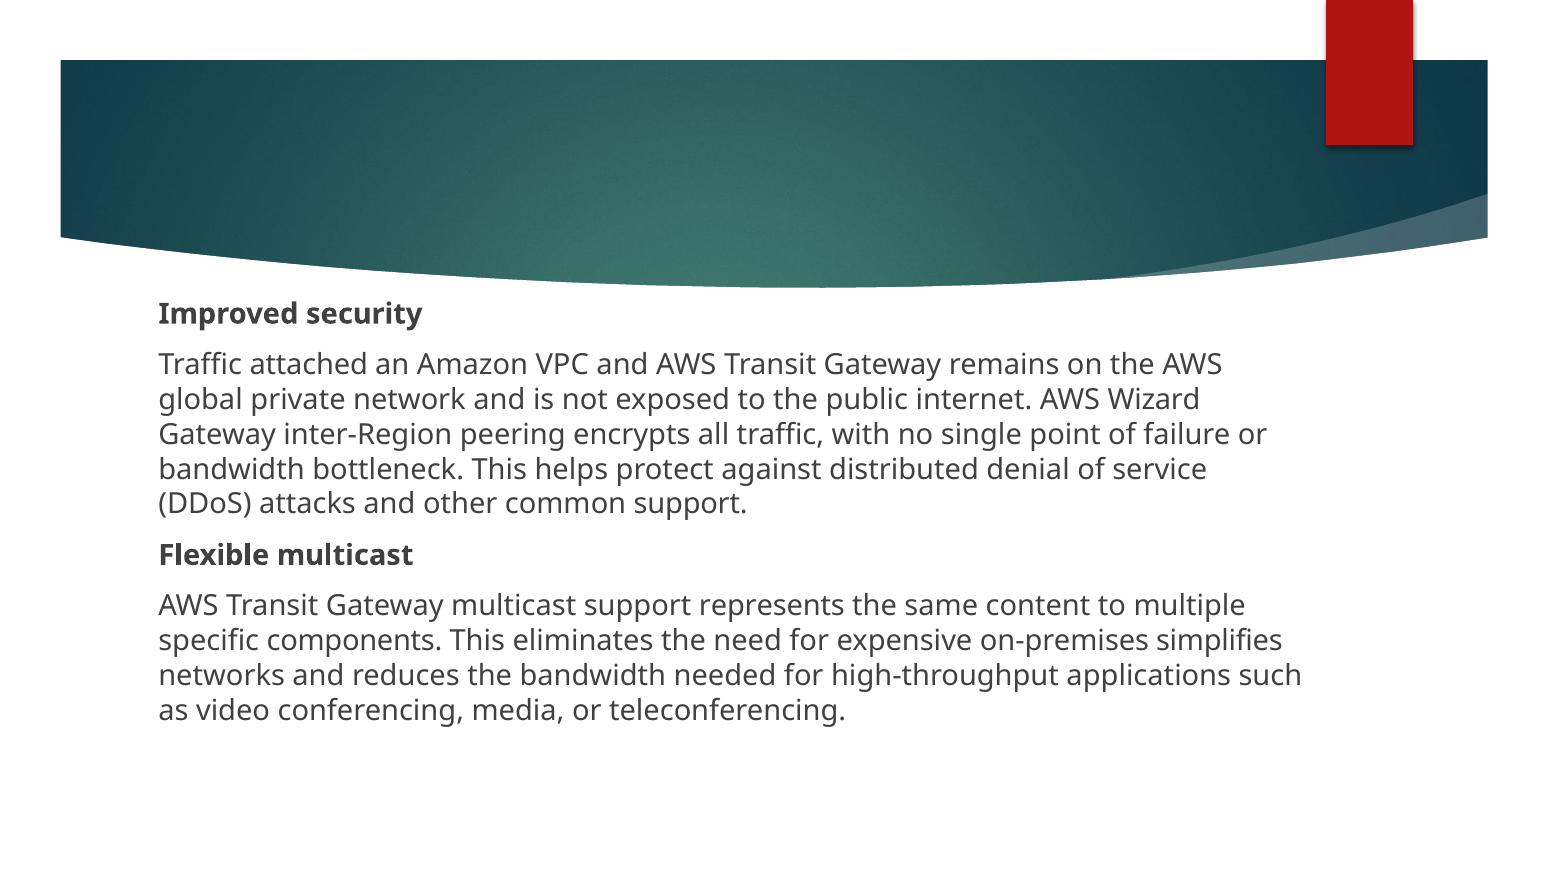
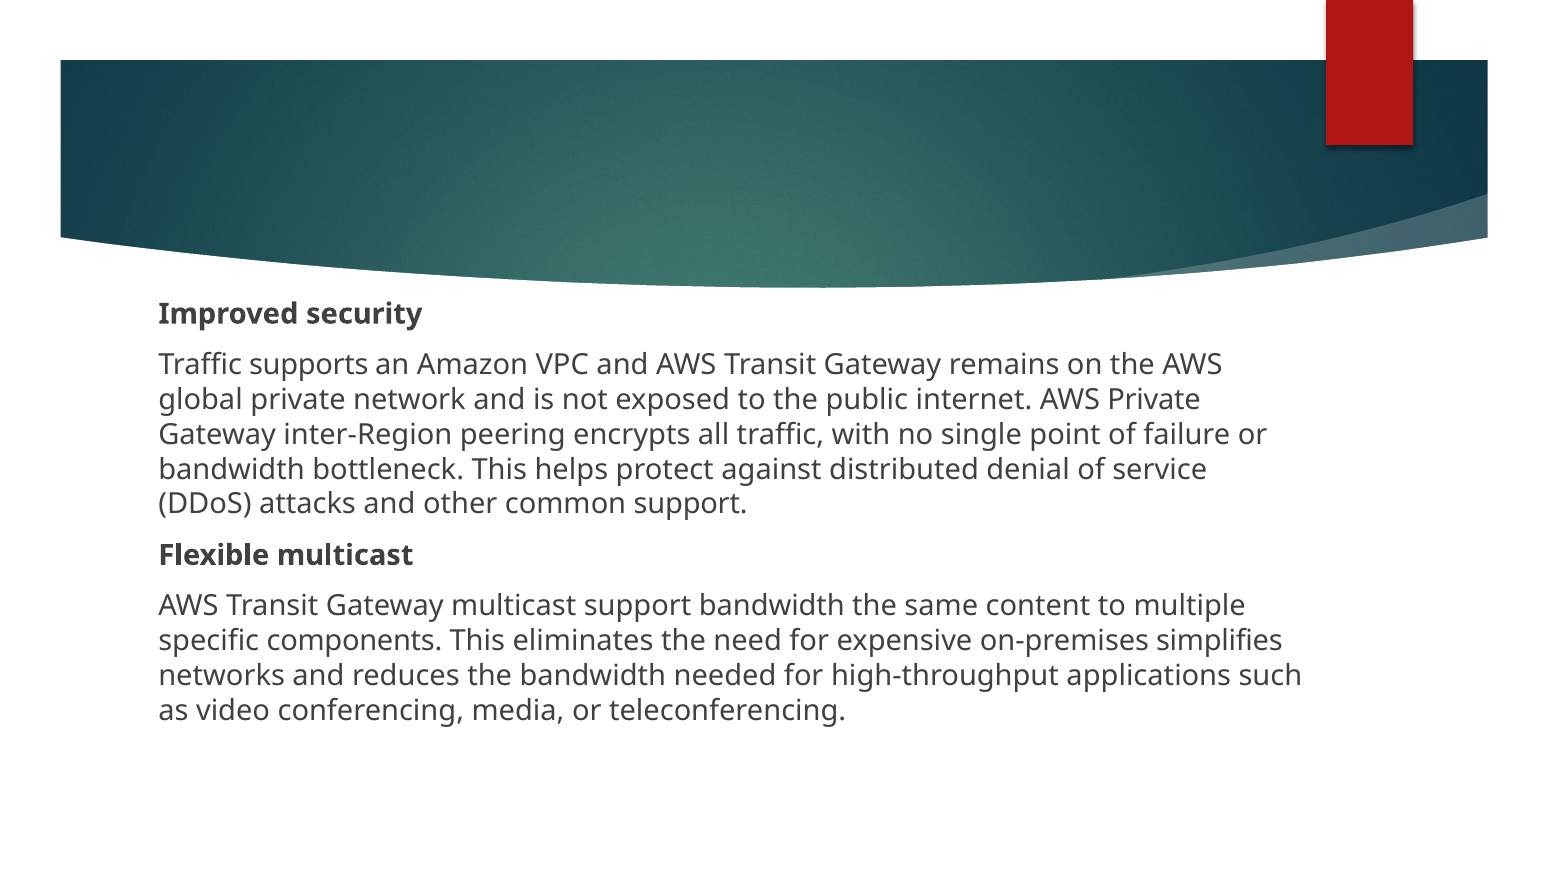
attached: attached -> supports (309, 365)
AWS Wizard: Wizard -> Private (1154, 400)
support represents: represents -> bandwidth (772, 606)
